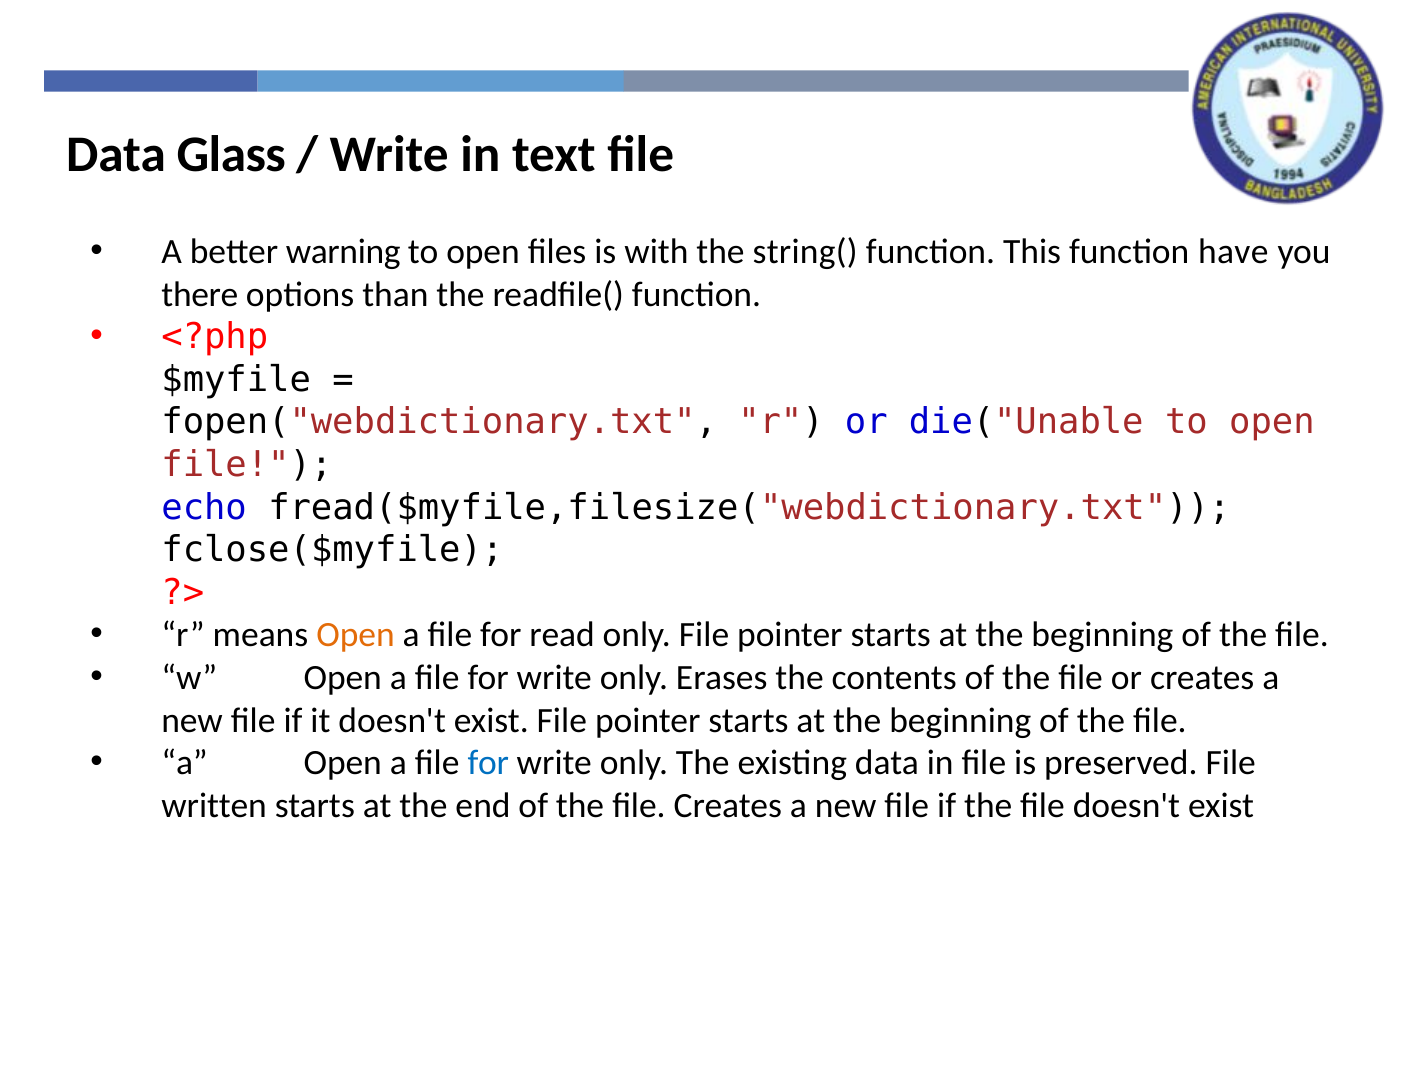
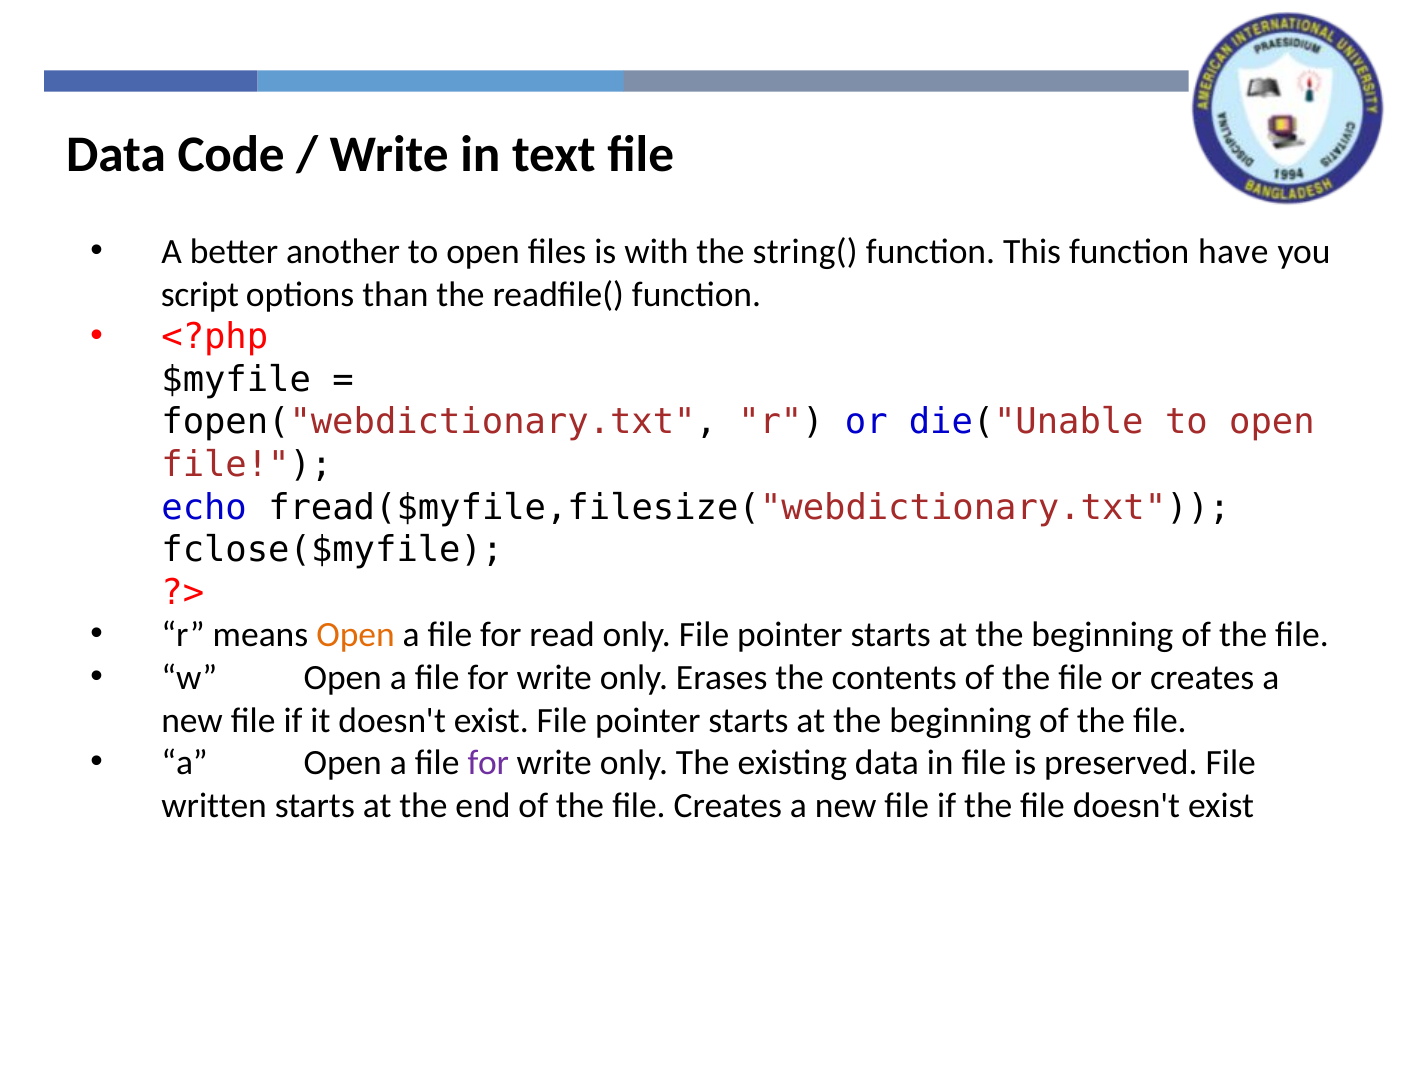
Glass: Glass -> Code (231, 155)
warning: warning -> another (343, 252)
there: there -> script (200, 295)
for colour: blue -> purple (488, 763)
